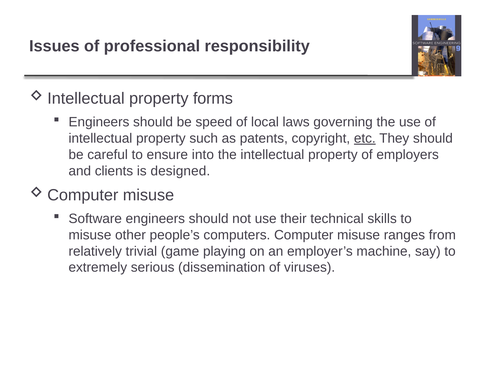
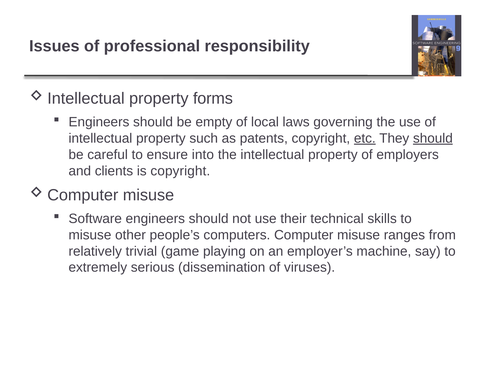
speed: speed -> empty (214, 122)
should underline: none -> present (433, 138)
is designed: designed -> copyright (180, 171)
